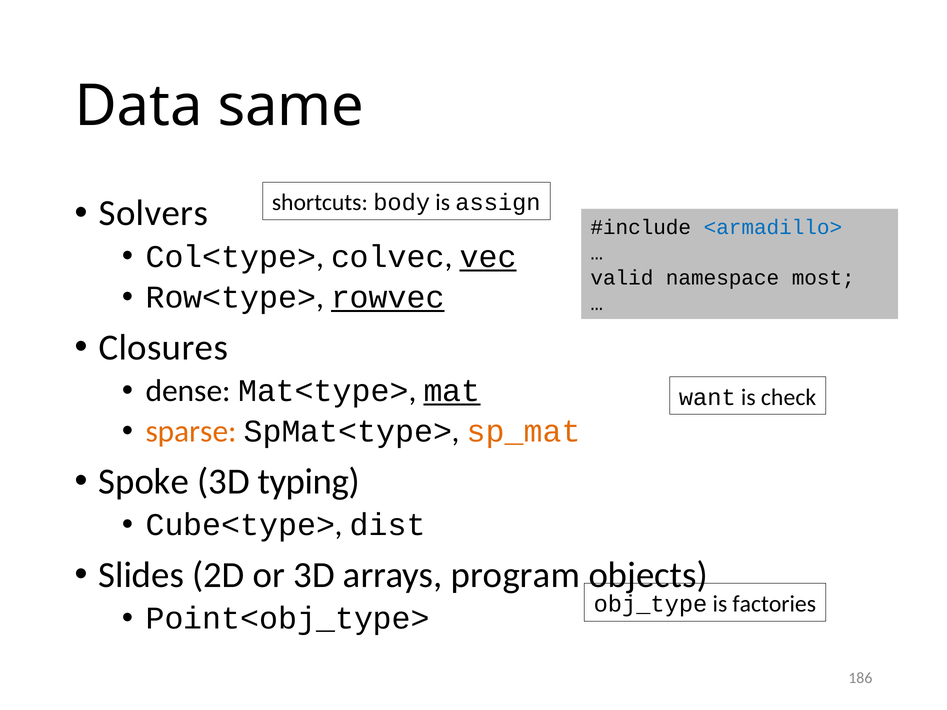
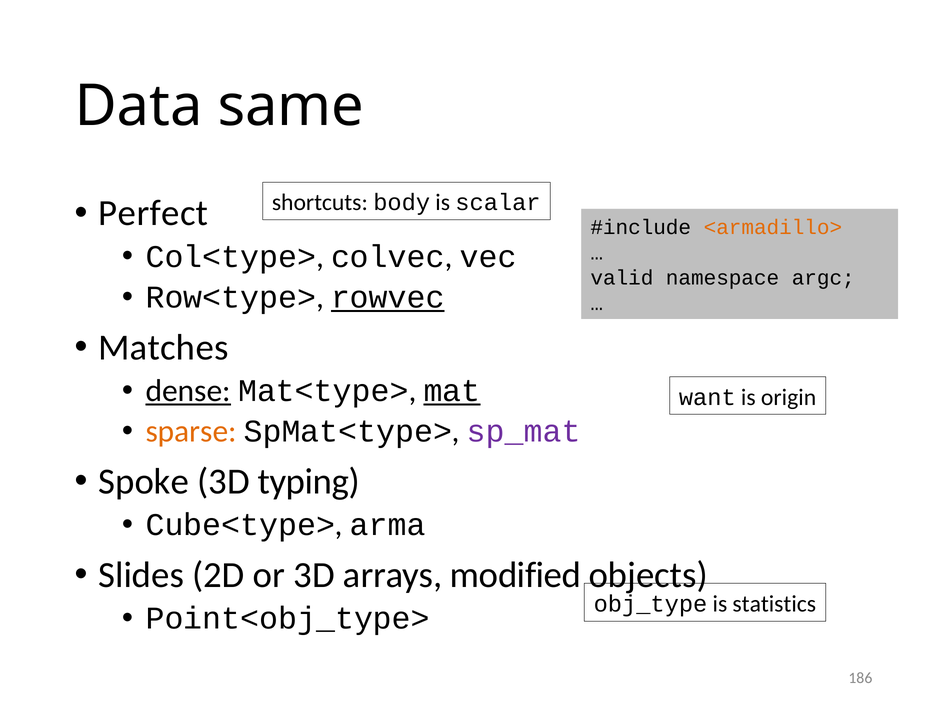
assign: assign -> scalar (498, 203)
Solvers: Solvers -> Perfect (153, 213)
<armadillo> colour: blue -> orange (773, 228)
vec underline: present -> none (488, 257)
most: most -> argc (823, 278)
Closures: Closures -> Matches (163, 348)
dense underline: none -> present (188, 391)
check: check -> origin (789, 397)
sp_mat colour: orange -> purple (524, 432)
dist: dist -> arma (388, 525)
program: program -> modified (516, 575)
factories: factories -> statistics (774, 604)
